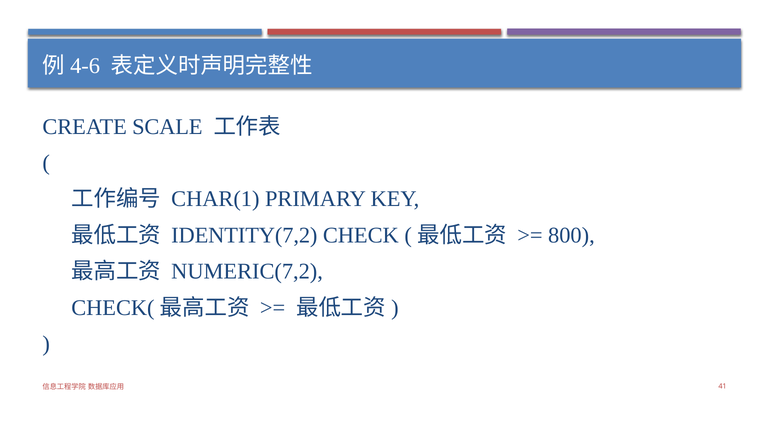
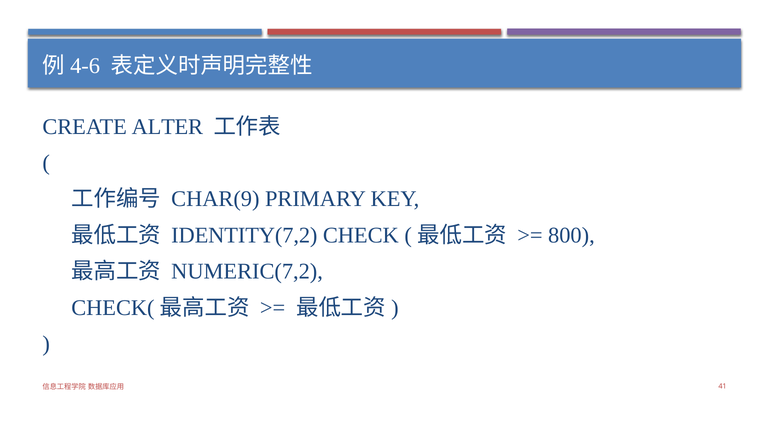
SCALE: SCALE -> ALTER (167, 127)
CHAR(1: CHAR(1 -> CHAR(9 (215, 199)
